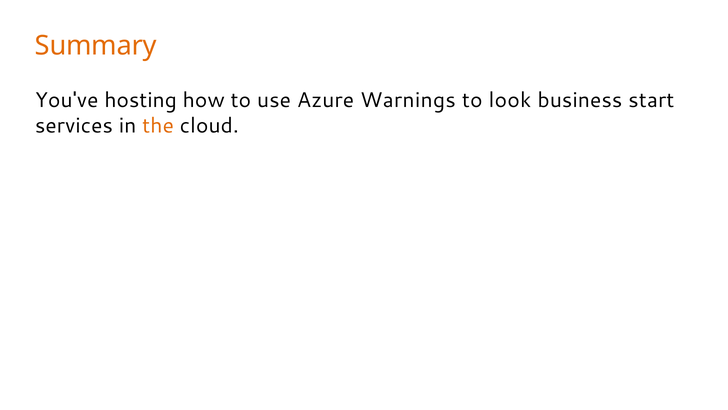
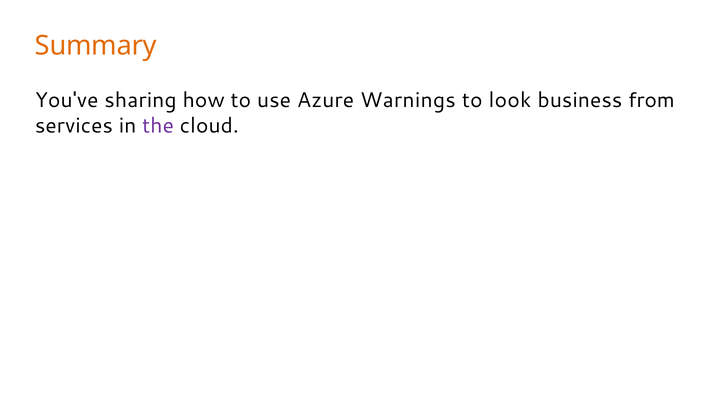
hosting: hosting -> sharing (140, 100)
start: start -> from (651, 100)
the colour: orange -> purple (158, 125)
